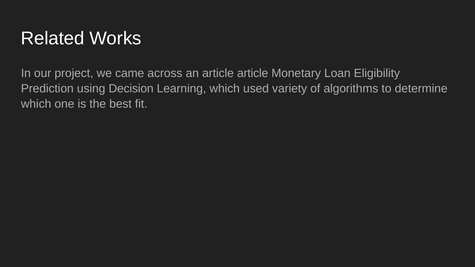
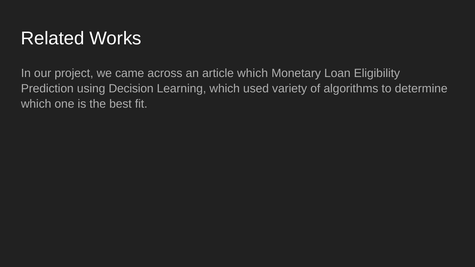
article article: article -> which (253, 73)
